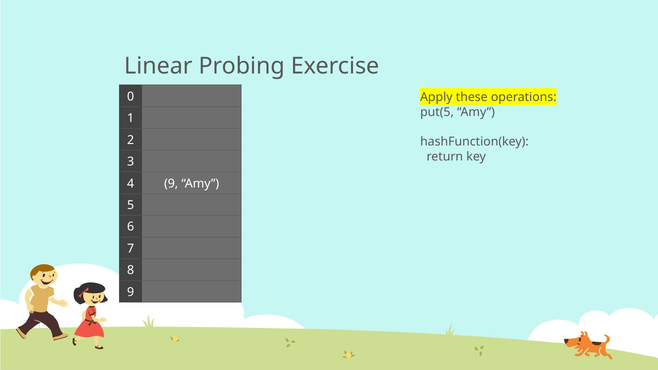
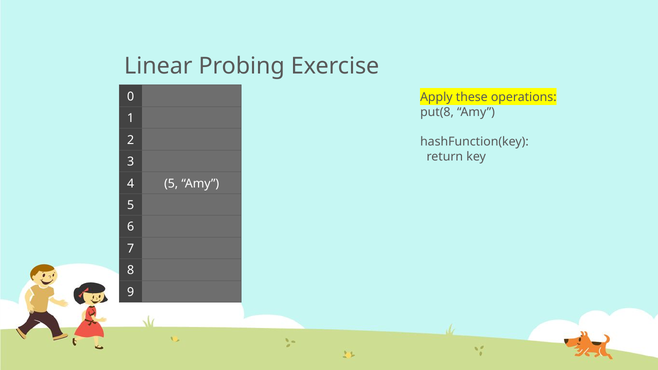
put(5: put(5 -> put(8 (437, 112)
4 9: 9 -> 5 (171, 183)
